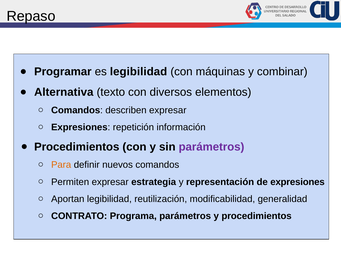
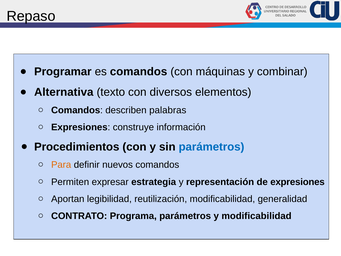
es legibilidad: legibilidad -> comandos (139, 72)
describen expresar: expresar -> palabras (168, 110)
repetición: repetición -> construye (133, 127)
parámetros colour: purple -> blue (211, 147)
y procedimientos: procedimientos -> modificabilidad (257, 216)
